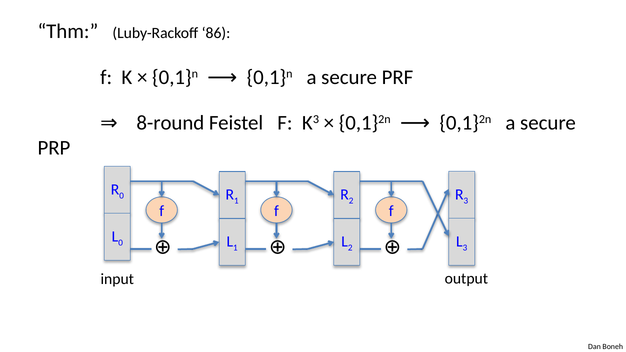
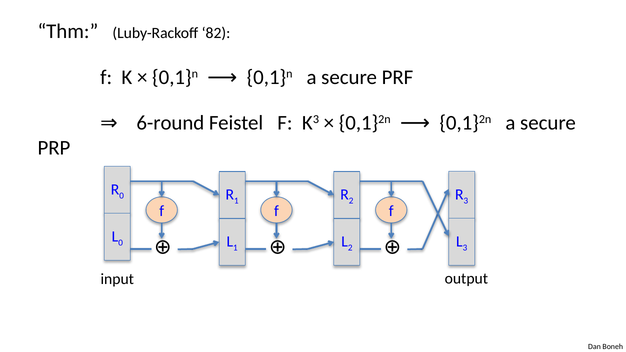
86: 86 -> 82 (216, 33)
8-round: 8-round -> 6-round (170, 123)
